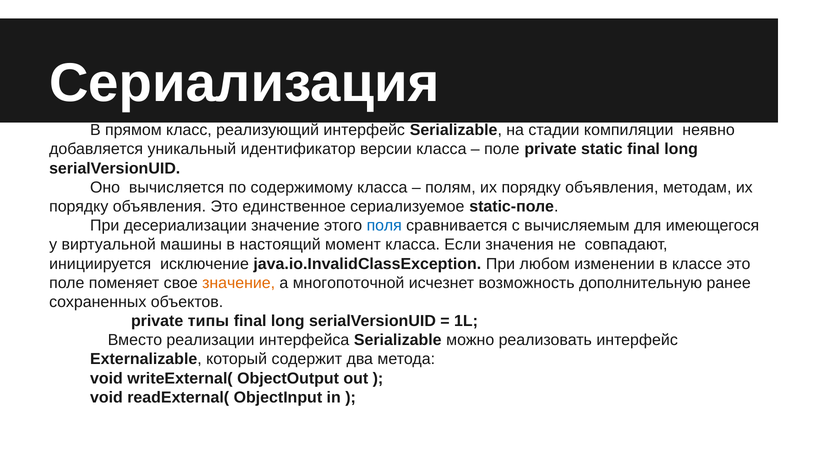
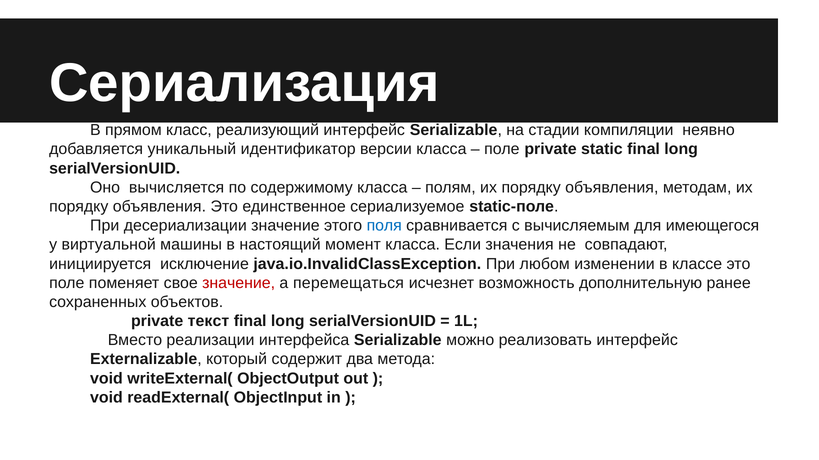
значение colour: orange -> red (239, 283)
многопоточной: многопоточной -> перемещаться (349, 283)
типы: типы -> текст (208, 322)
